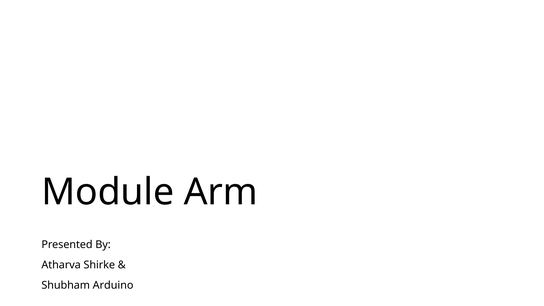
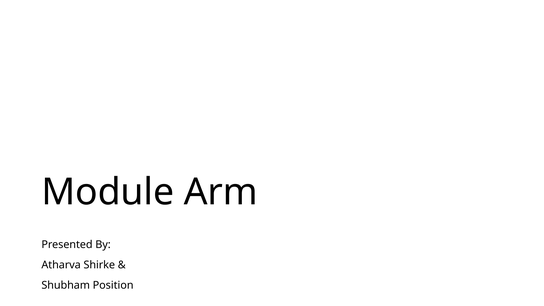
Arduino: Arduino -> Position (113, 285)
